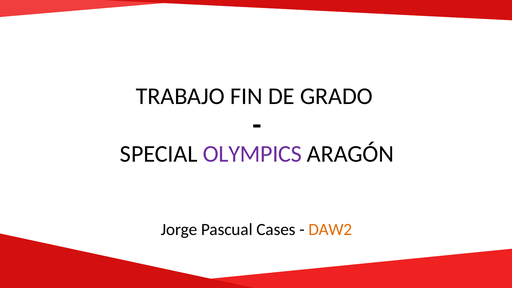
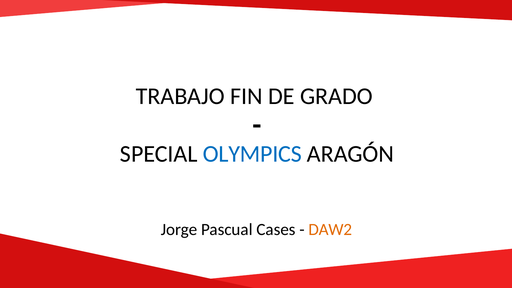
OLYMPICS colour: purple -> blue (252, 154)
